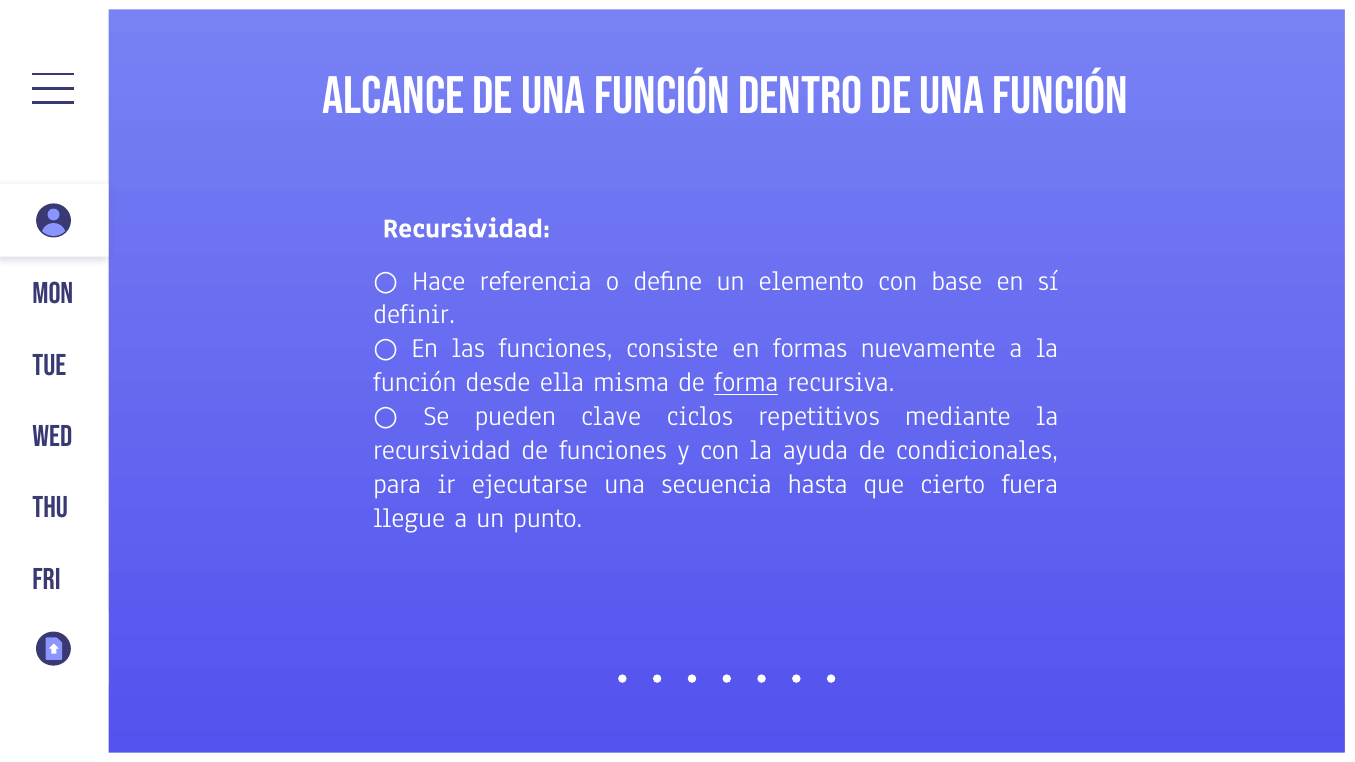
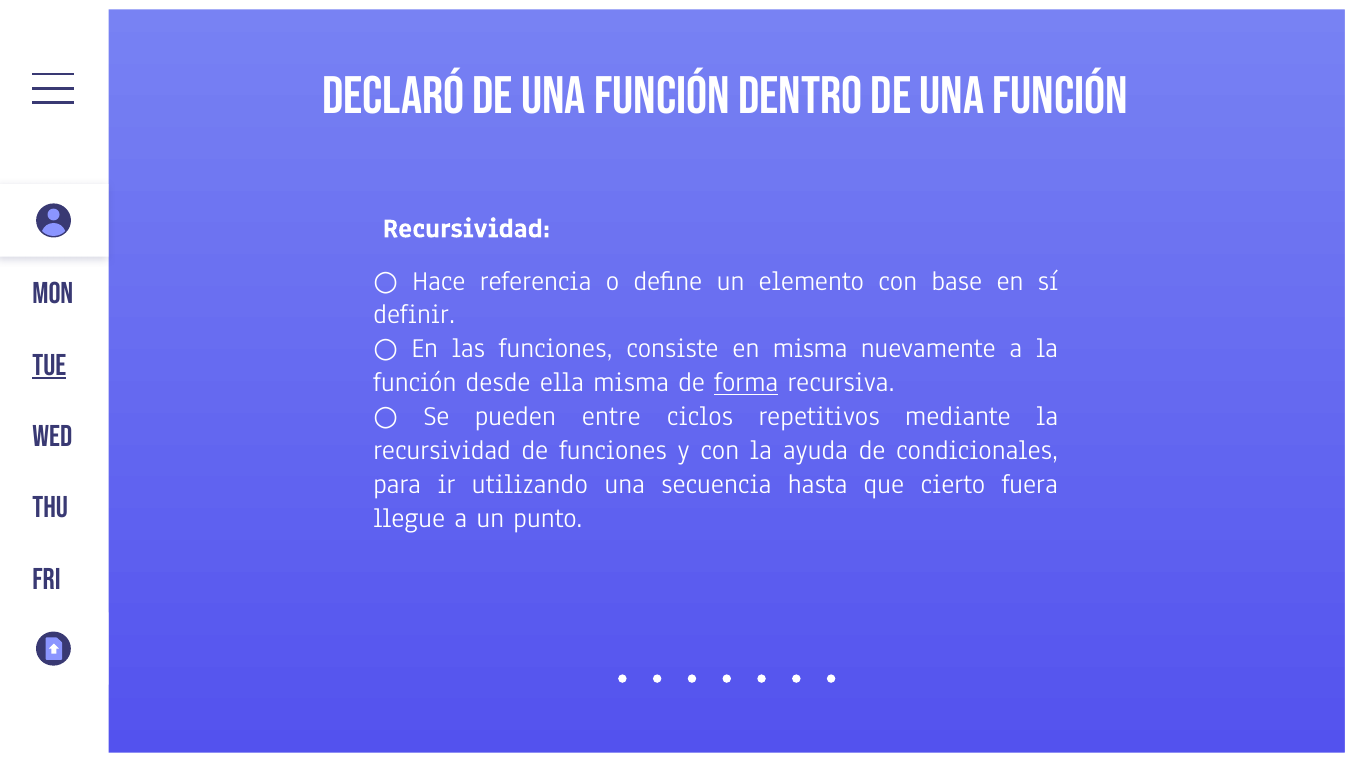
Alcance: Alcance -> Declaró (393, 96)
en formas: formas -> misma (810, 349)
Tue underline: none -> present (49, 365)
clave: clave -> entre (611, 416)
ejecutarse: ejecutarse -> utilizando (530, 484)
